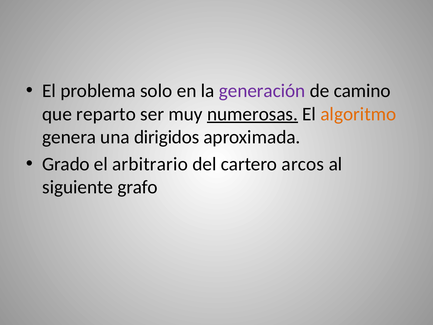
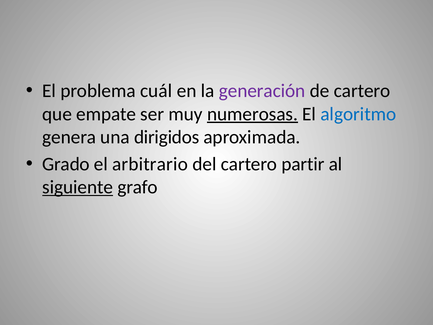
solo: solo -> cuál (156, 91)
de camino: camino -> cartero (362, 91)
reparto: reparto -> empate (106, 114)
algoritmo colour: orange -> blue (358, 114)
arcos: arcos -> partir (303, 164)
siguiente underline: none -> present (78, 187)
